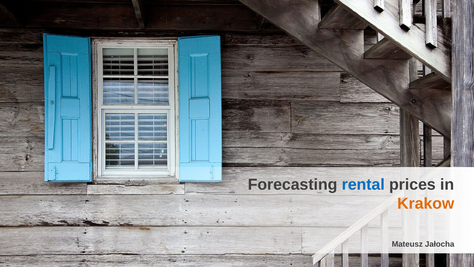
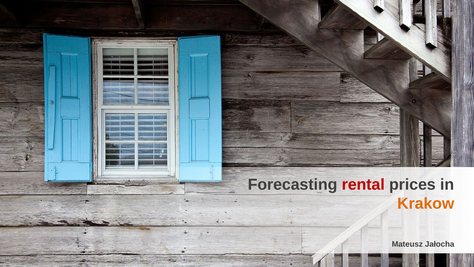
rental colour: blue -> red (363, 184)
